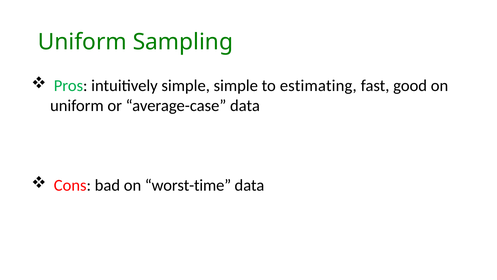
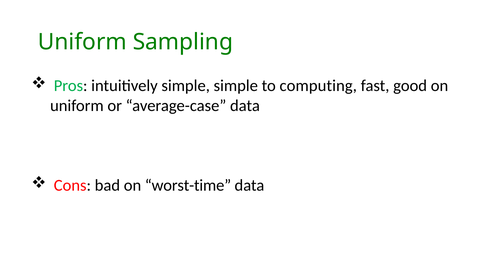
estimating: estimating -> computing (318, 86)
